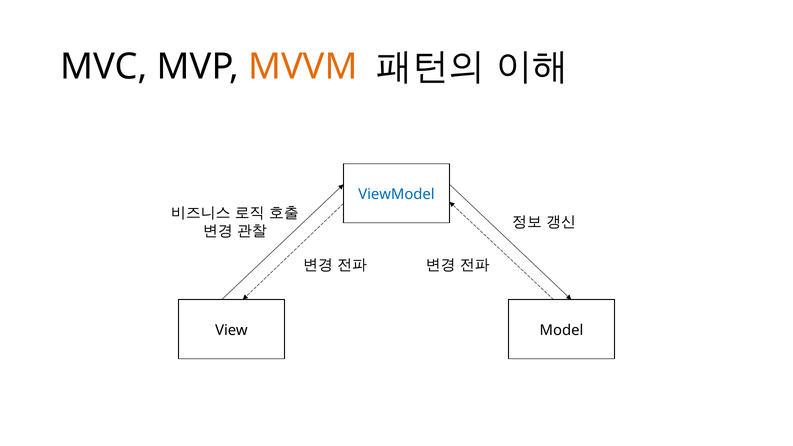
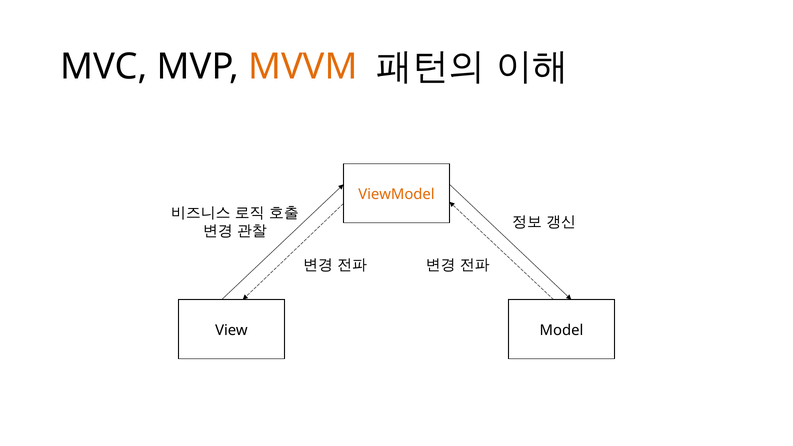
ViewModel colour: blue -> orange (396, 194)
